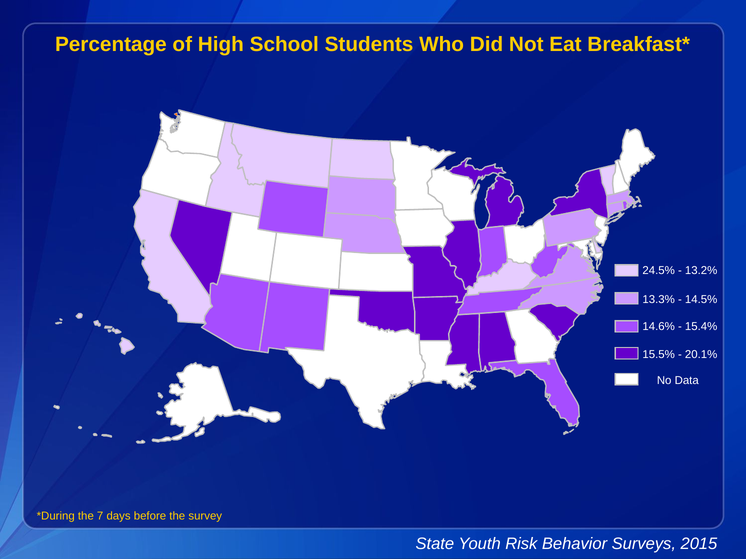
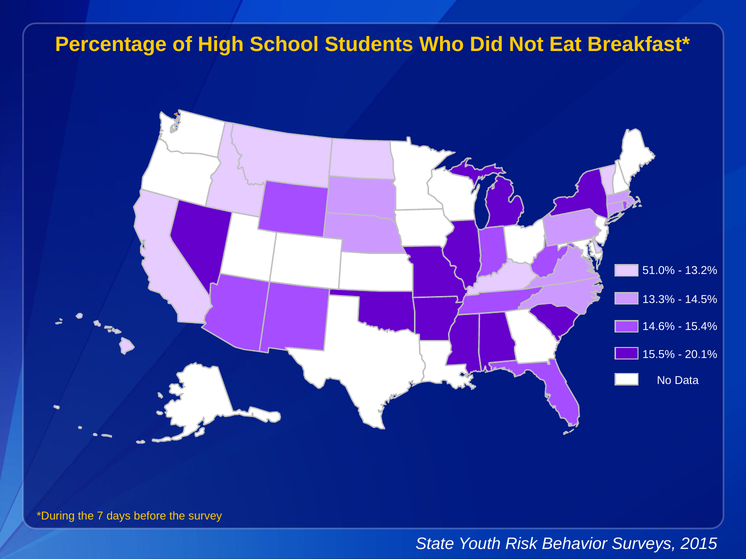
24.5%: 24.5% -> 51.0% (659, 271)
